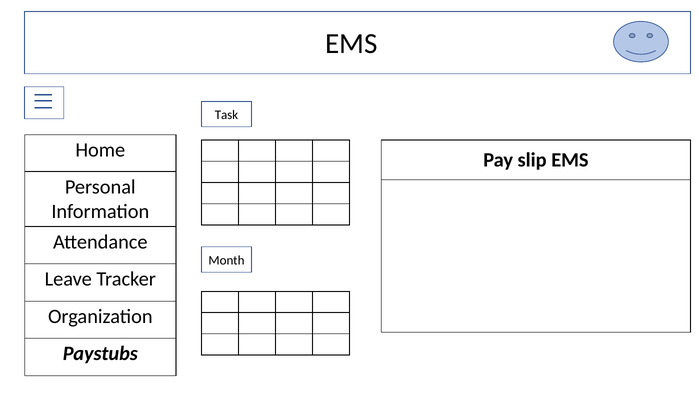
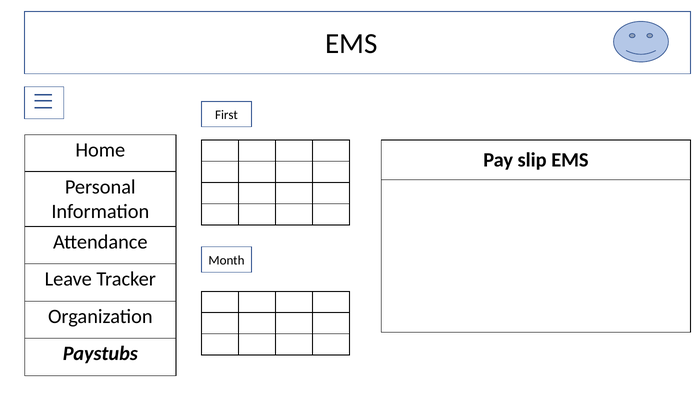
Task: Task -> First (226, 115)
